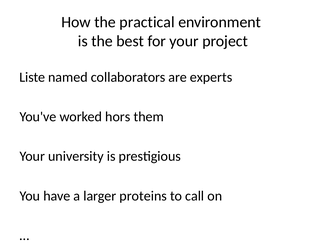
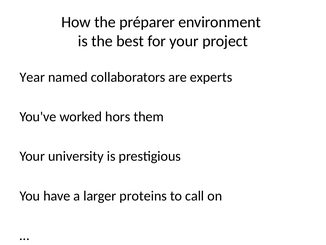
practical: practical -> préparer (147, 22)
Liste: Liste -> Year (32, 77)
